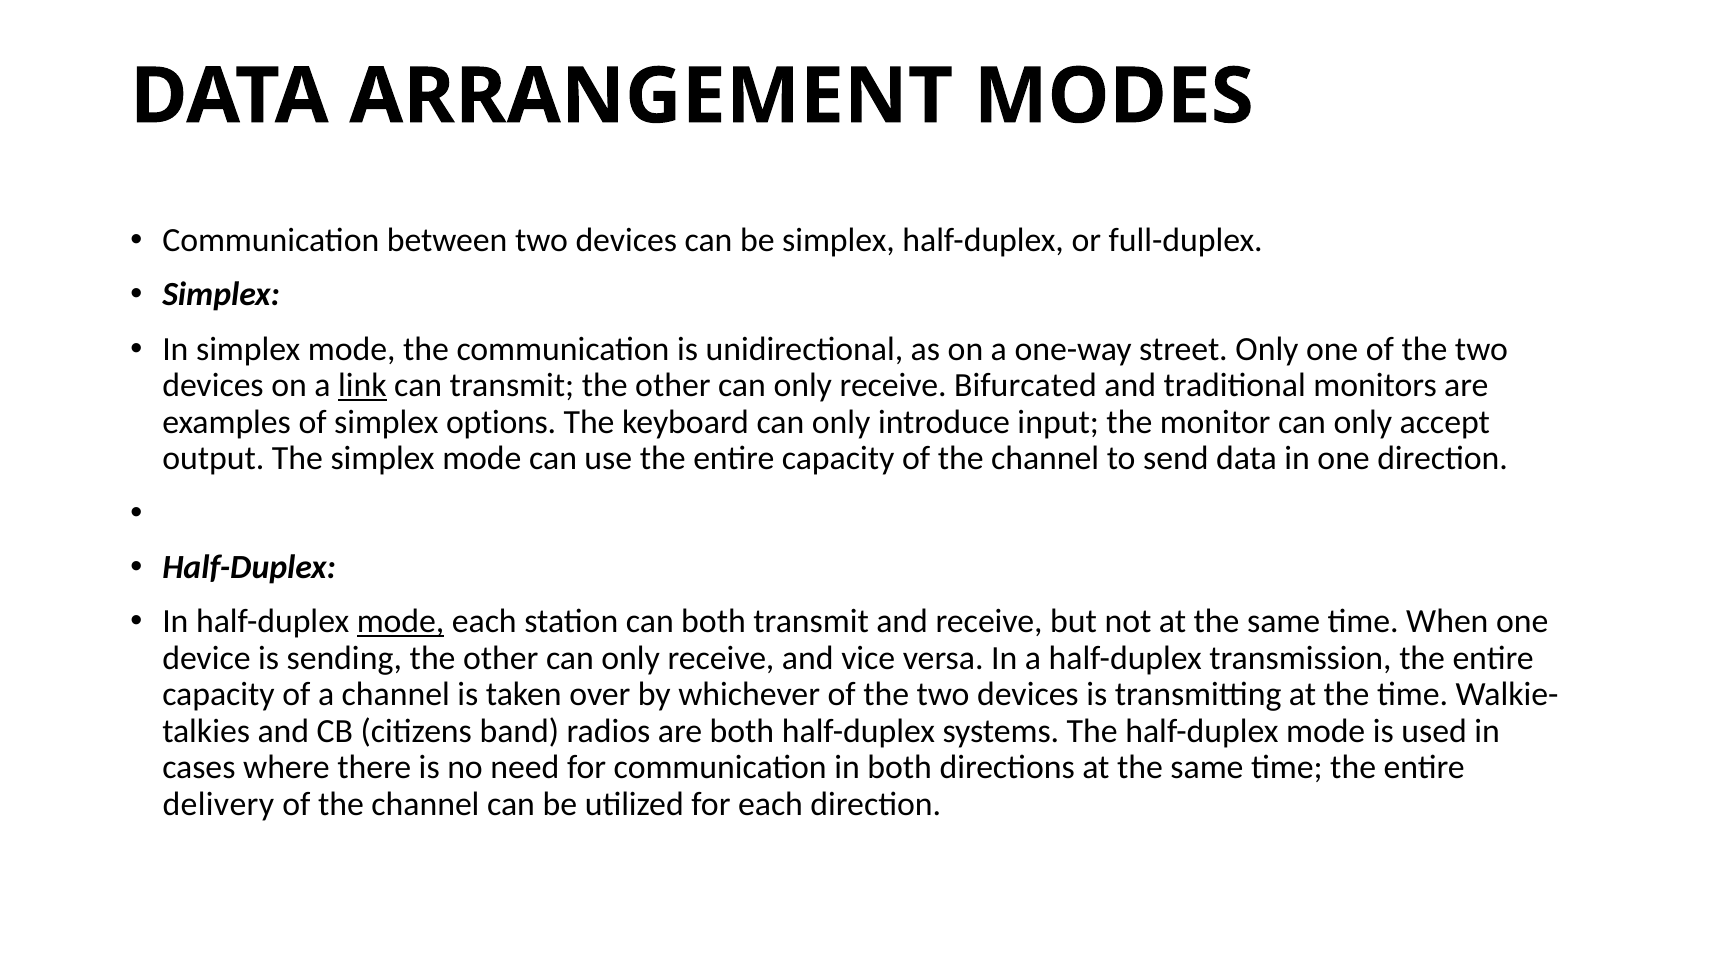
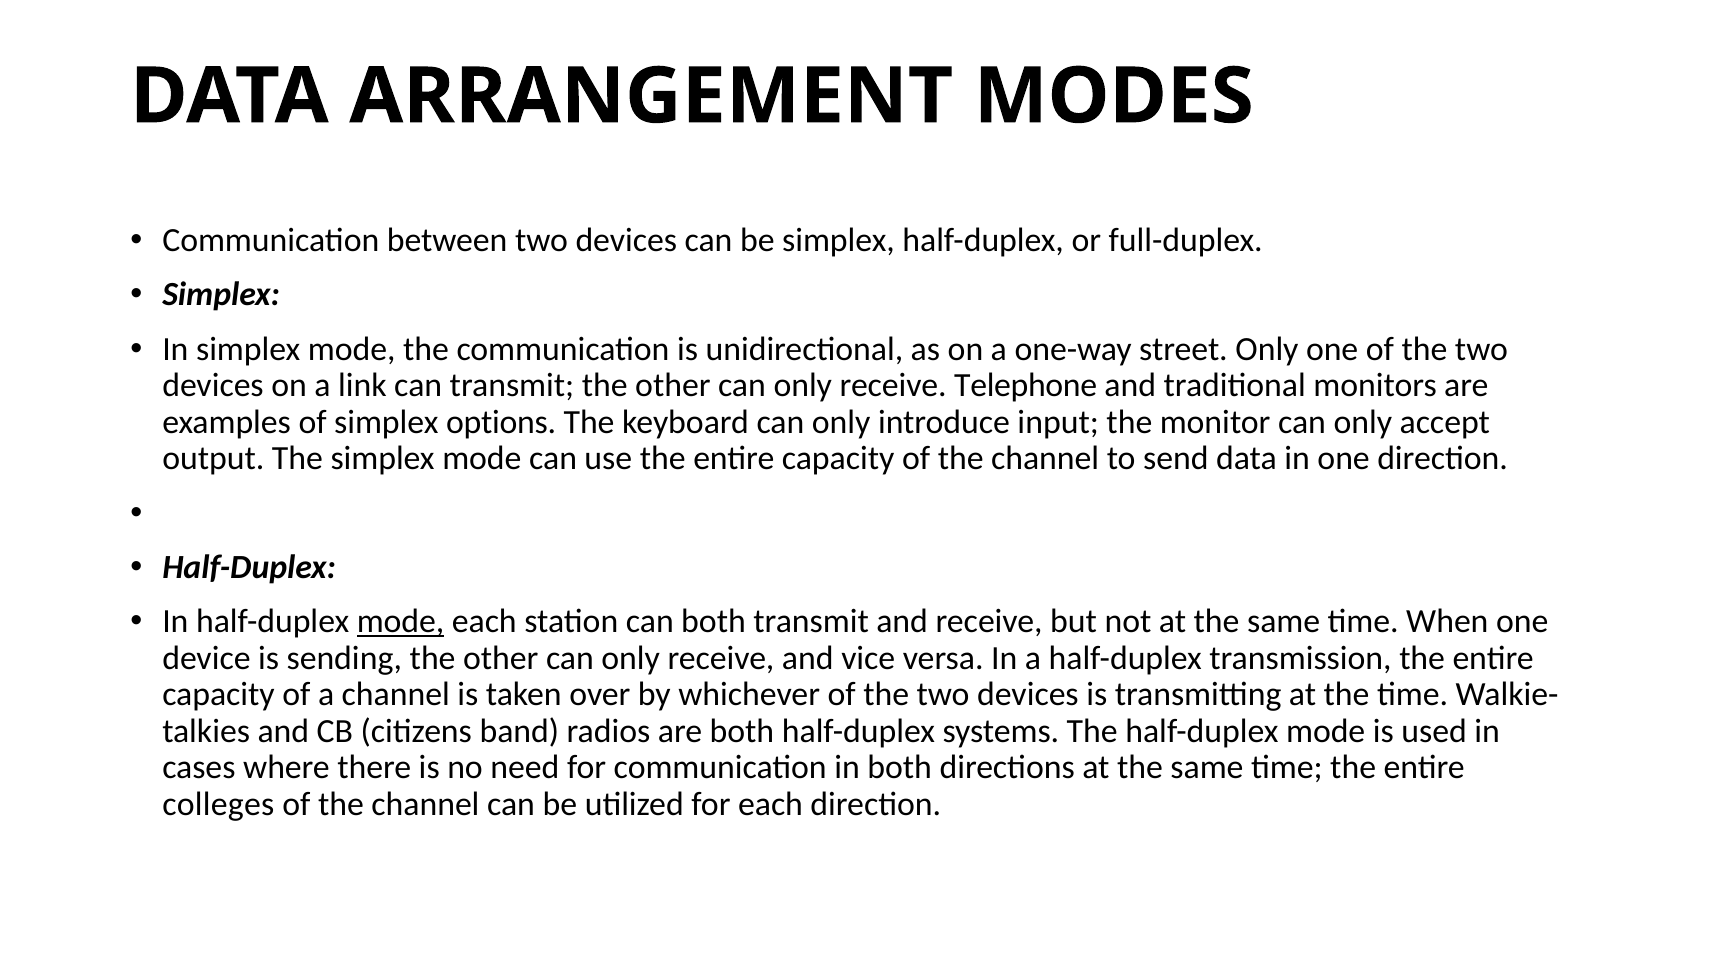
link underline: present -> none (362, 386)
Bifurcated: Bifurcated -> Telephone (1026, 386)
delivery: delivery -> colleges (218, 805)
